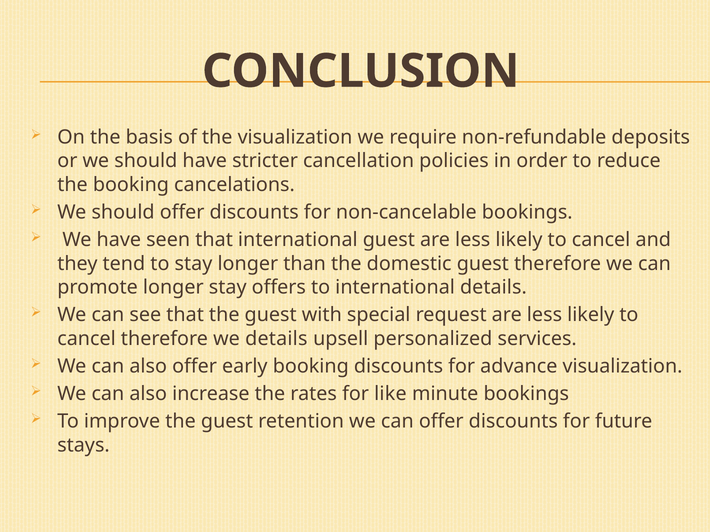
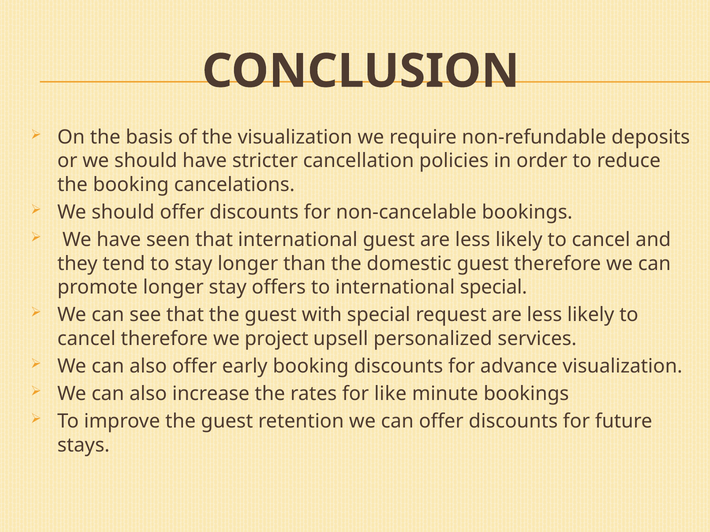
international details: details -> special (494, 288)
we details: details -> project (277, 339)
